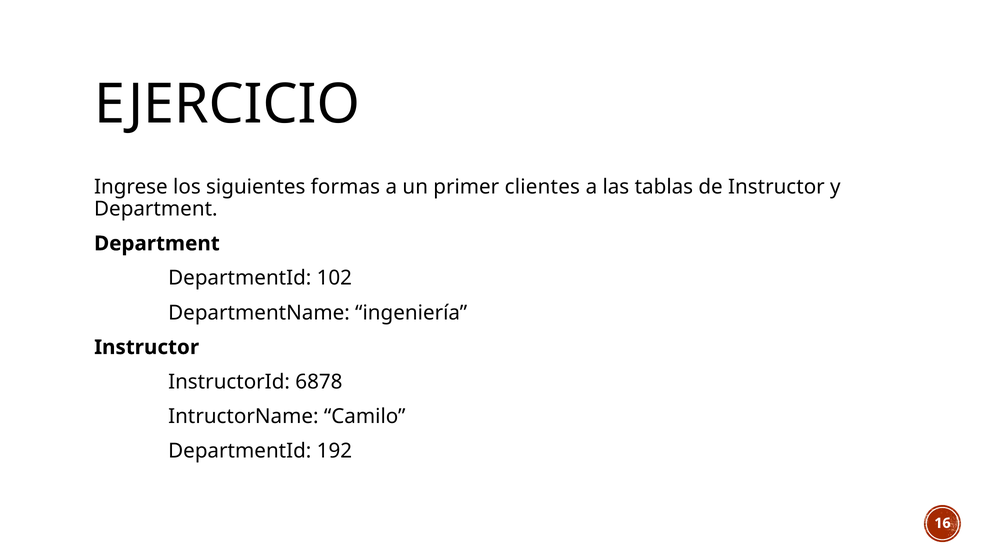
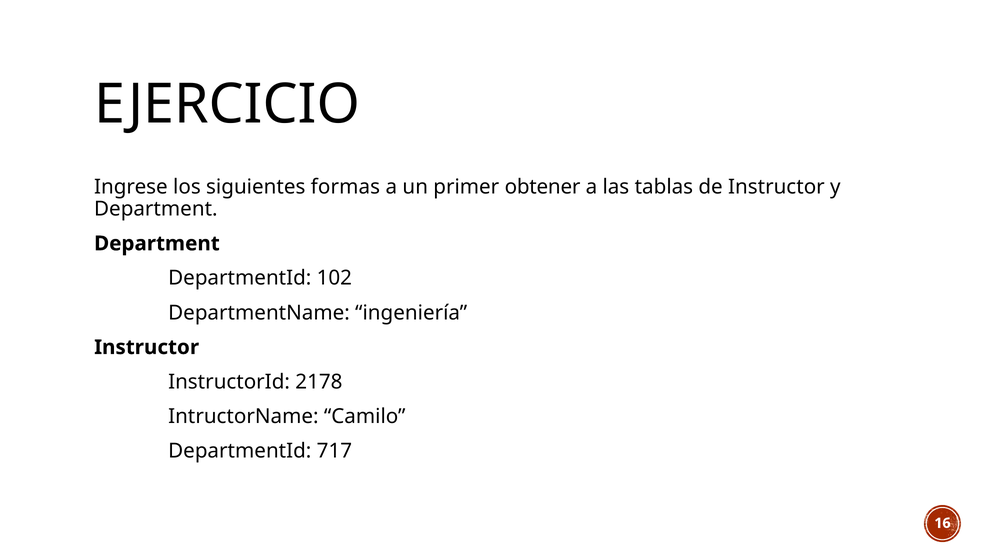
clientes: clientes -> obtener (543, 187)
6878: 6878 -> 2178 (319, 382)
192: 192 -> 717 (334, 451)
